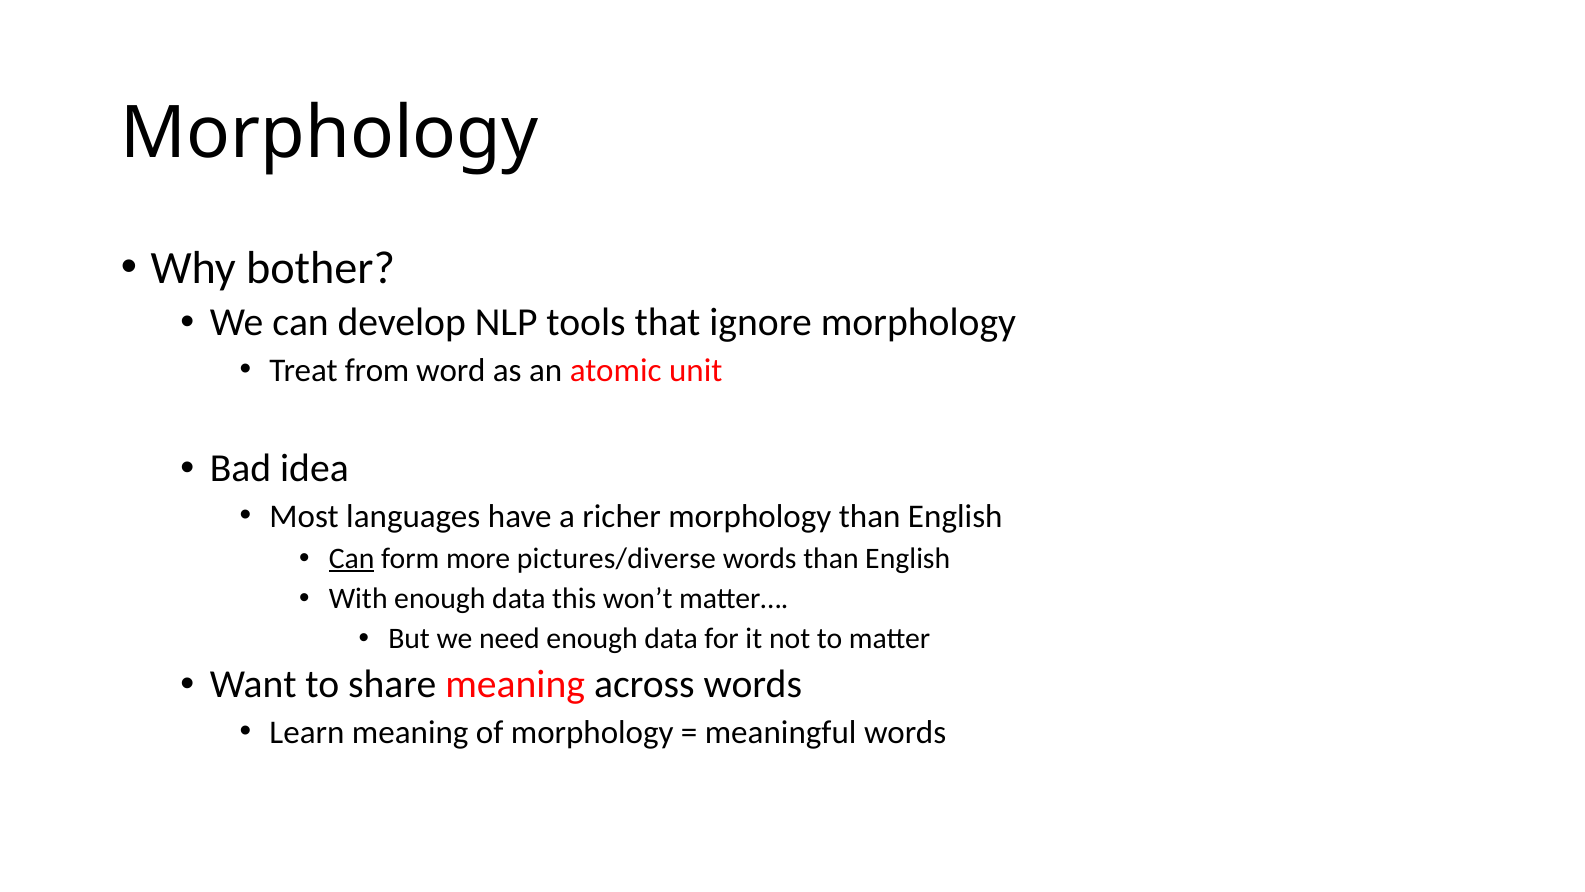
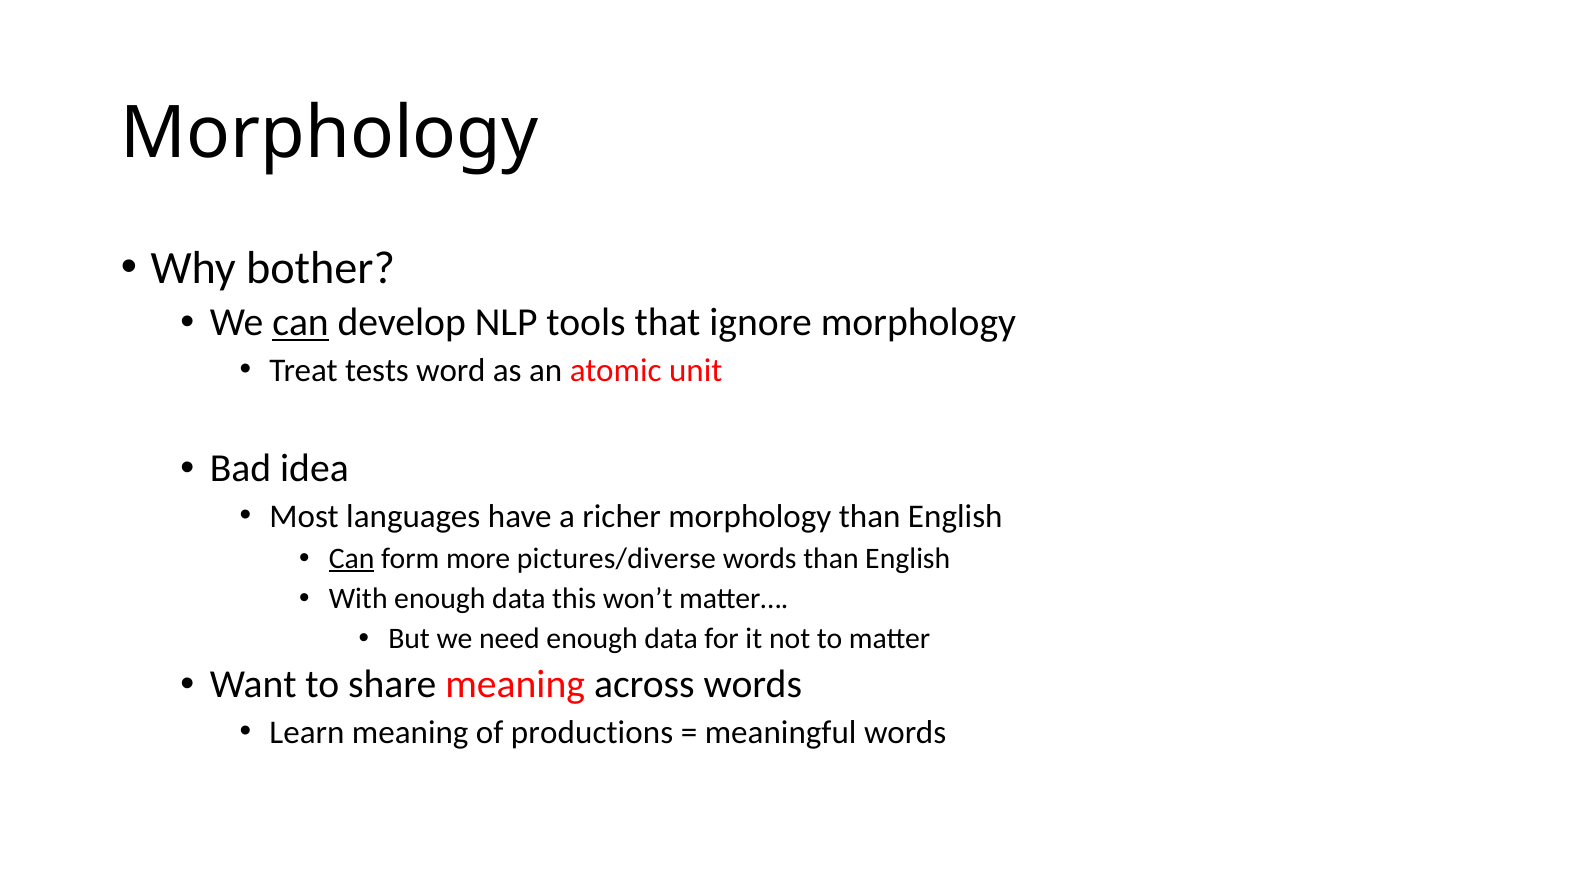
can underline: none -> present (301, 323)
from: from -> tests (377, 370)
of morphology: morphology -> productions (592, 732)
